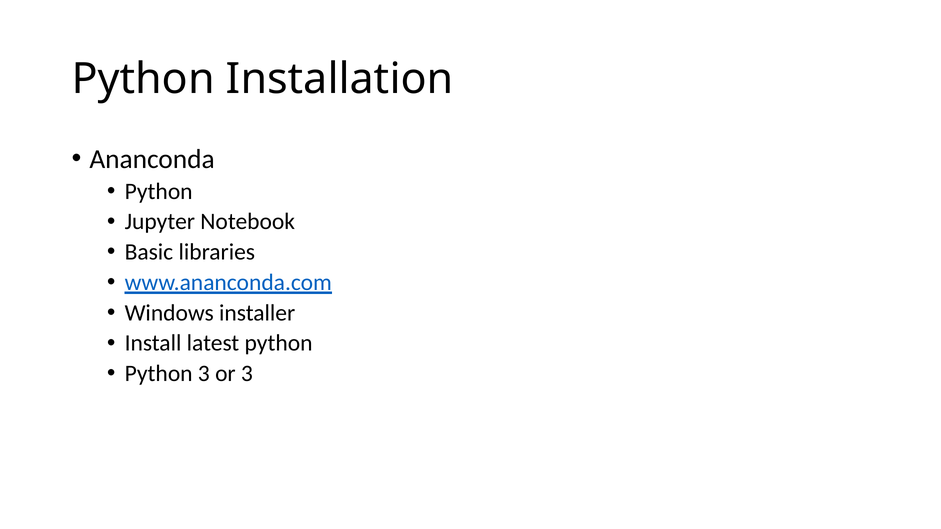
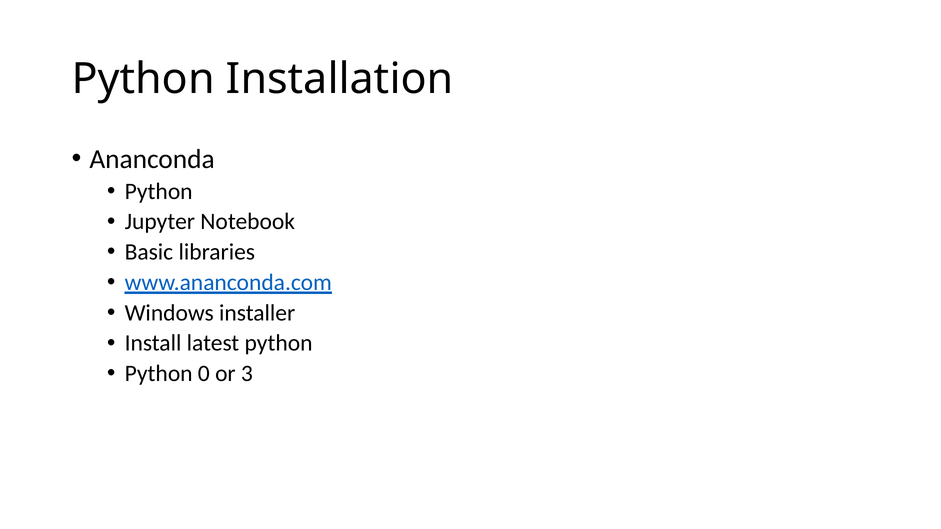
Python 3: 3 -> 0 (204, 374)
